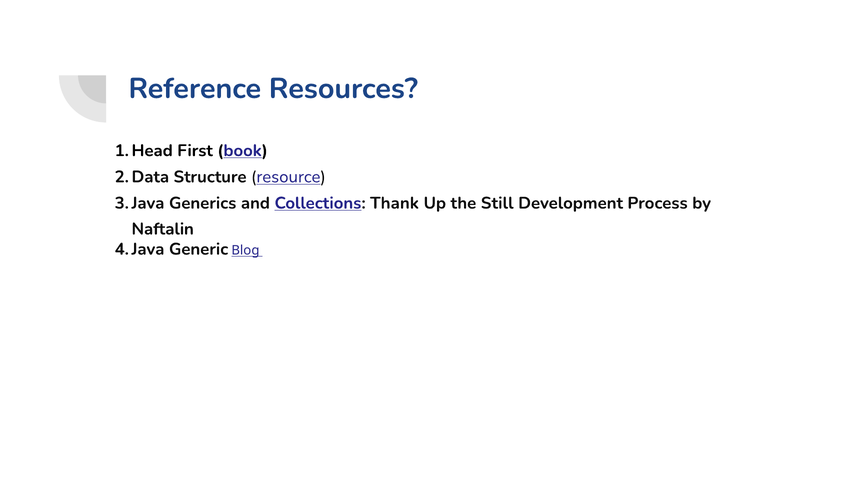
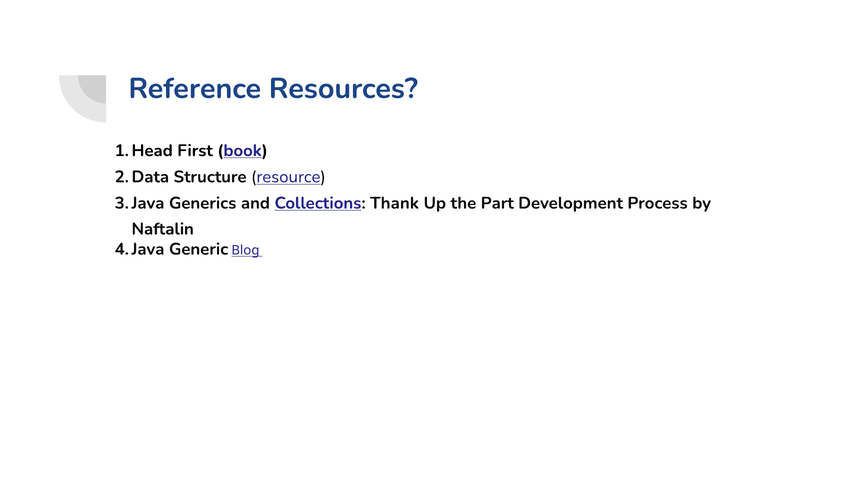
Still: Still -> Part (497, 203)
